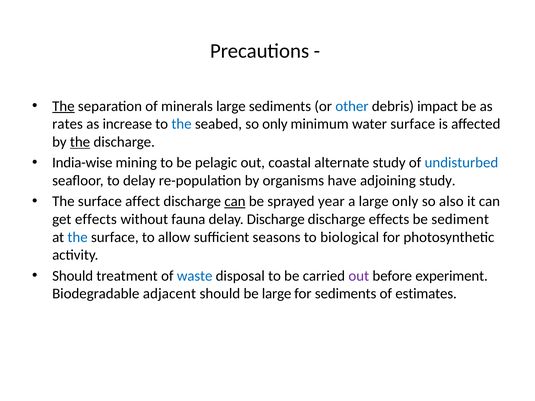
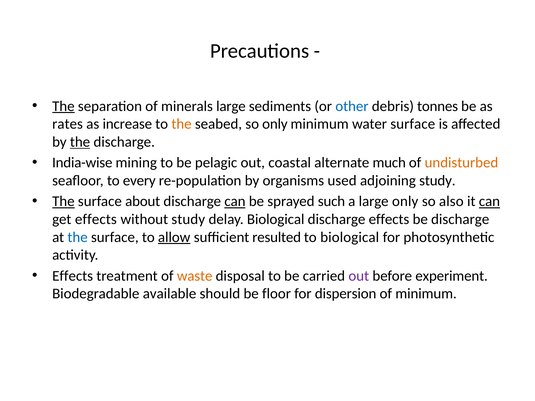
impact: impact -> tonnes (438, 106)
the colour: blue -> orange (181, 124)
alternate study: study -> much (389, 163)
undisturbed colour: blue -> orange (461, 163)
to delay: delay -> every (139, 181)
have: have -> used (342, 181)
The underline: none -> present (63, 202)
affect: affect -> about (143, 202)
year: year -> such (331, 202)
can underline: none -> present (489, 202)
without fauna: fauna -> study (188, 219)
delay Discharge: Discharge -> Biological (276, 219)
be sediment: sediment -> discharge (460, 219)
allow underline: none -> present (174, 237)
seasons: seasons -> resulted (277, 237)
Should: Should -> Effects (73, 276)
waste colour: blue -> orange (195, 276)
adjacent: adjacent -> available (170, 294)
be large: large -> floor (277, 294)
for sediments: sediments -> dispersion (346, 294)
of estimates: estimates -> minimum (426, 294)
